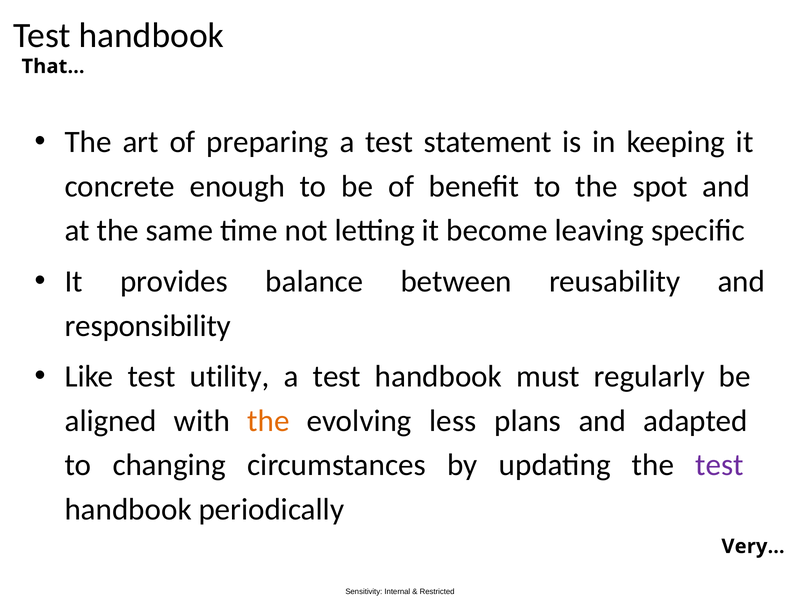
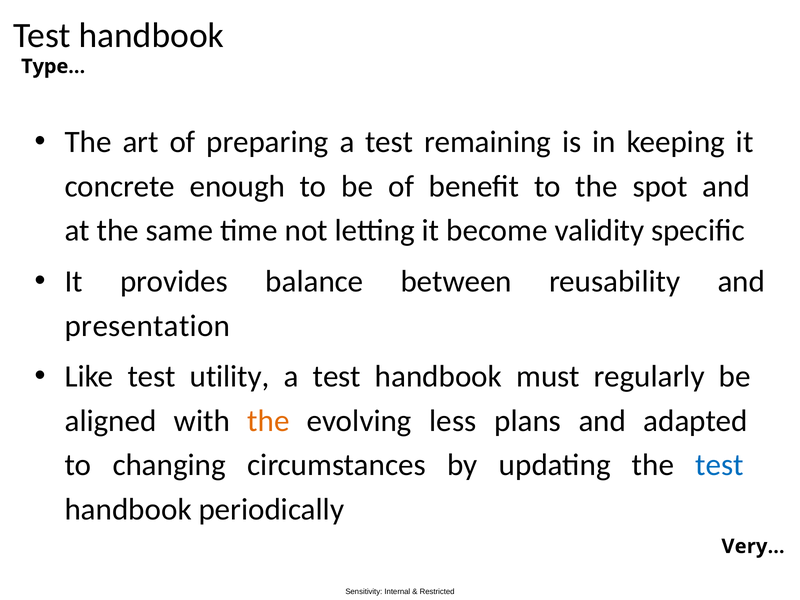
That…: That… -> Type… (53, 66)
statement: statement -> remaining (488, 142)
leaving: leaving -> validity (599, 231)
responsibility: responsibility -> presentation (148, 326)
test colour: purple -> blue (719, 465)
